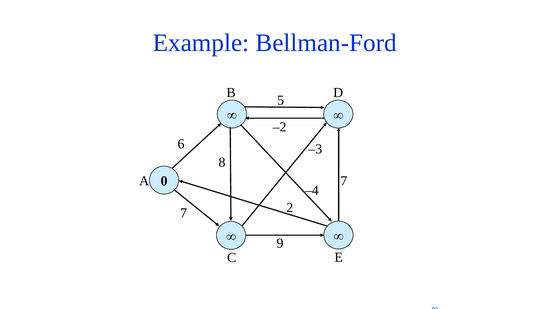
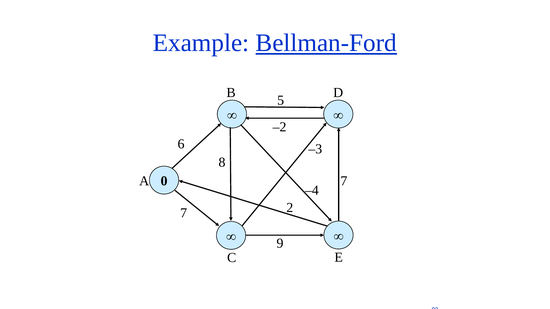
Bellman-Ford underline: none -> present (326, 43)
